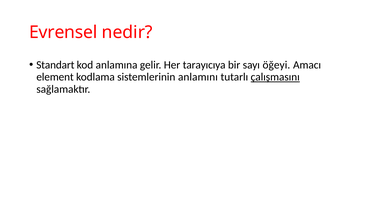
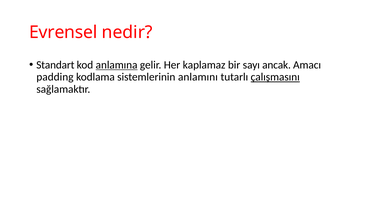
anlamına underline: none -> present (117, 65)
tarayıcıya: tarayıcıya -> kaplamaz (204, 65)
öğeyi: öğeyi -> ancak (277, 65)
element: element -> padding (55, 77)
